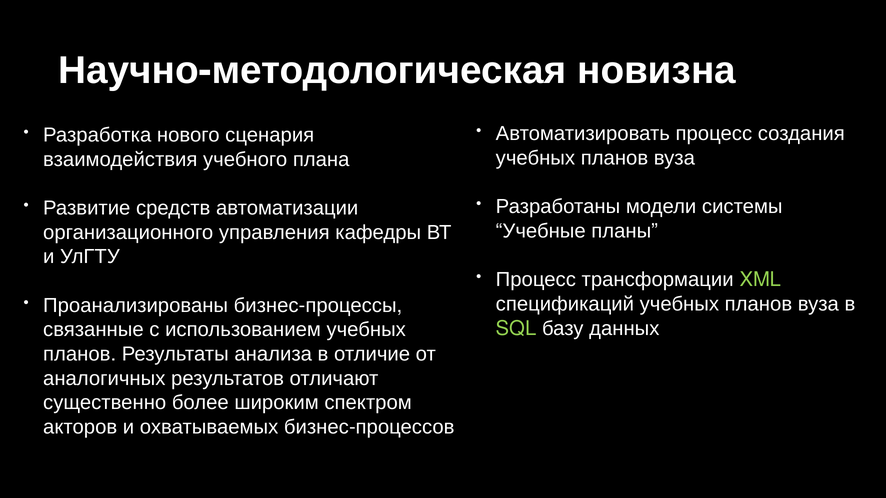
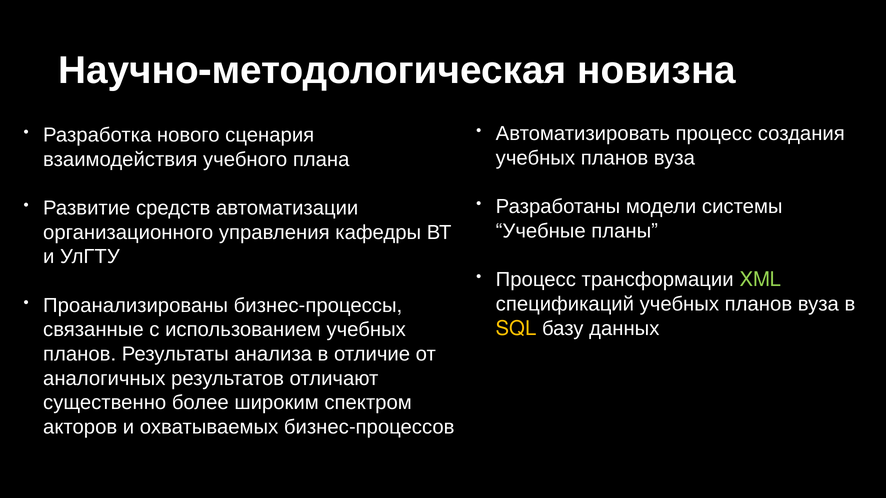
SQL colour: light green -> yellow (516, 329)
